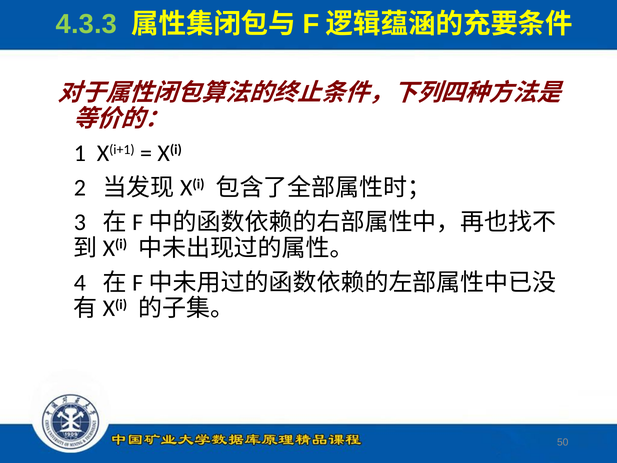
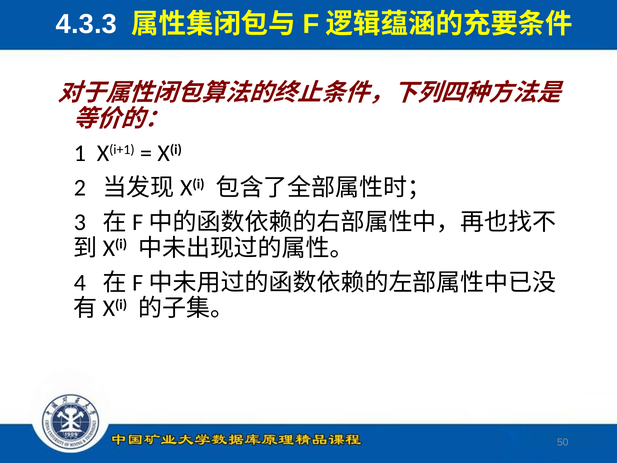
4.3.3 colour: light green -> white (86, 24)
